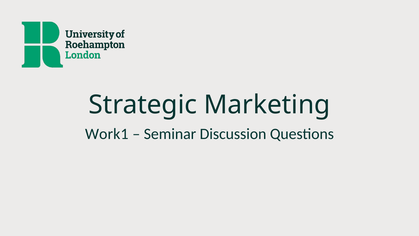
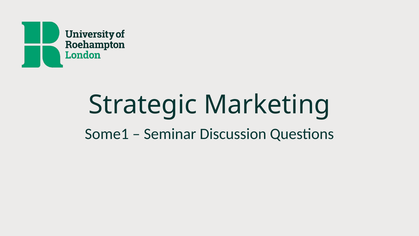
Work1: Work1 -> Some1 (107, 134)
